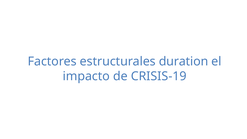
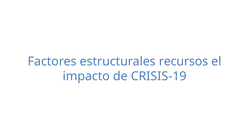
duration: duration -> recursos (184, 61)
